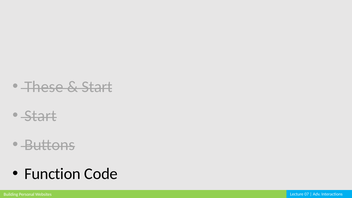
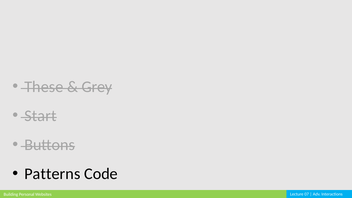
Start: Start -> Grey (97, 87)
Function: Function -> Patterns (52, 174)
